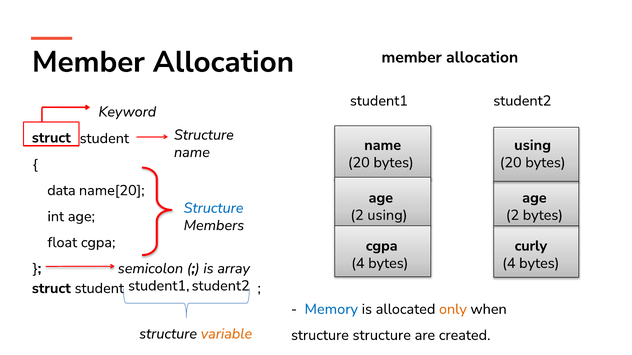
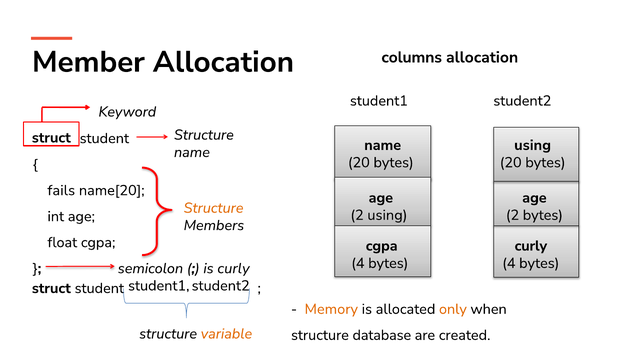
member: member -> columns (412, 57)
data: data -> fails (61, 191)
Structure colour: blue -> orange (214, 208)
is array: array -> curly (233, 269)
Memory colour: blue -> orange (331, 310)
structure structure: structure -> database (382, 336)
